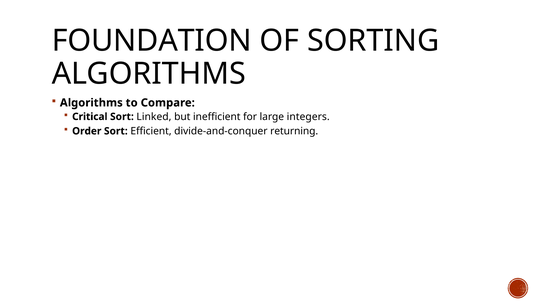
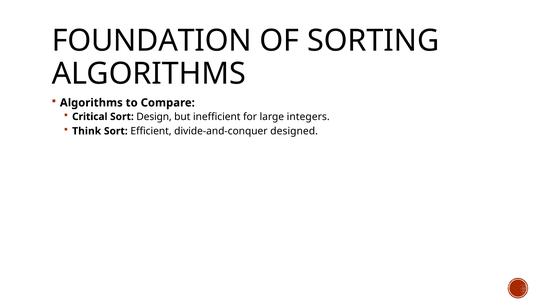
Linked: Linked -> Design (154, 116)
Order: Order -> Think (87, 131)
returning: returning -> designed (294, 131)
